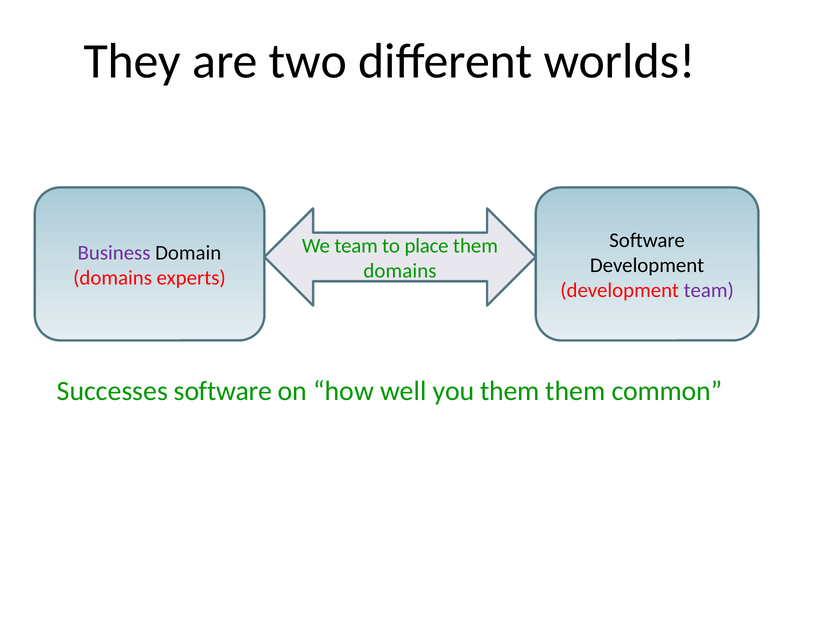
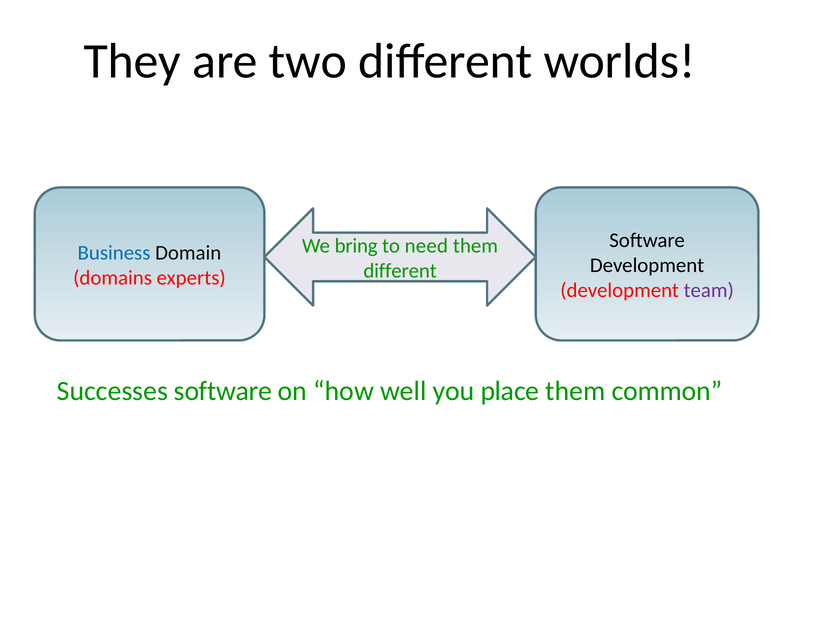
We team: team -> bring (356, 246)
place: place -> need (426, 246)
Business colour: purple -> blue (114, 253)
domains: domains -> different (400, 271)
you them: them -> place (510, 391)
